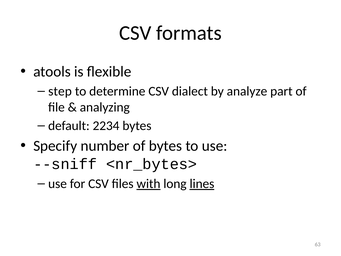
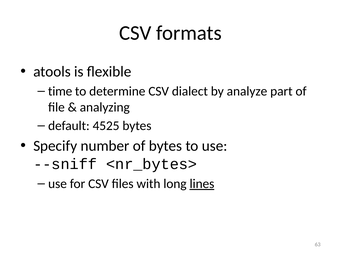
step: step -> time (60, 91)
2234: 2234 -> 4525 (106, 126)
with underline: present -> none (148, 184)
